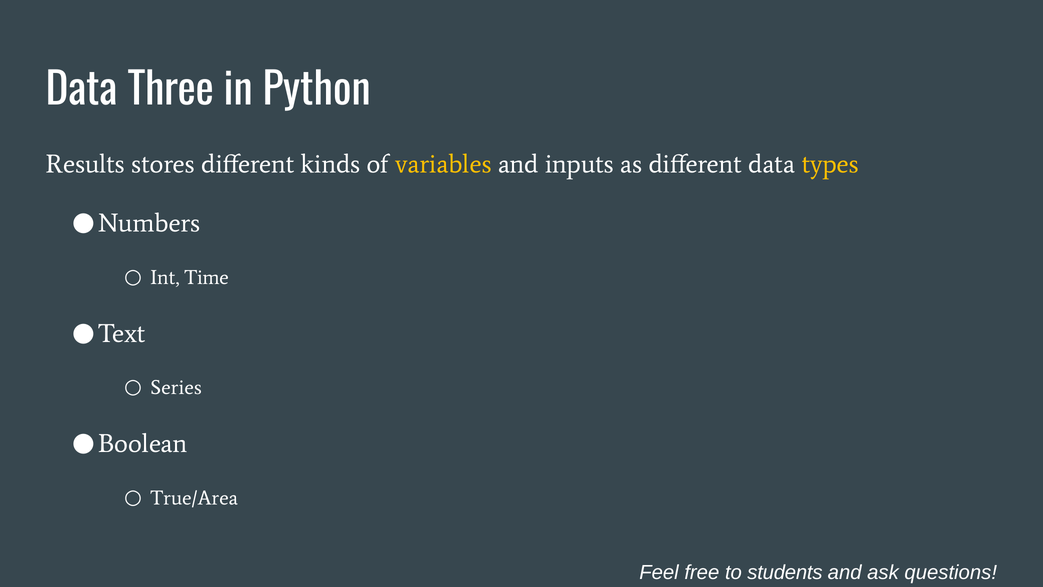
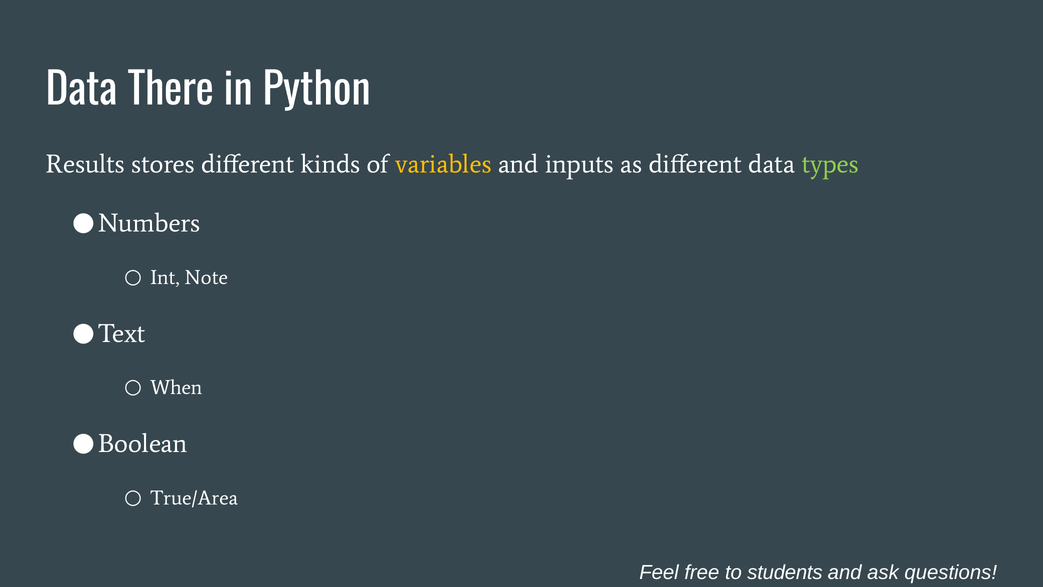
Three: Three -> There (171, 90)
types colour: yellow -> light green (830, 164)
Time: Time -> Note (206, 277)
Series: Series -> When (176, 388)
